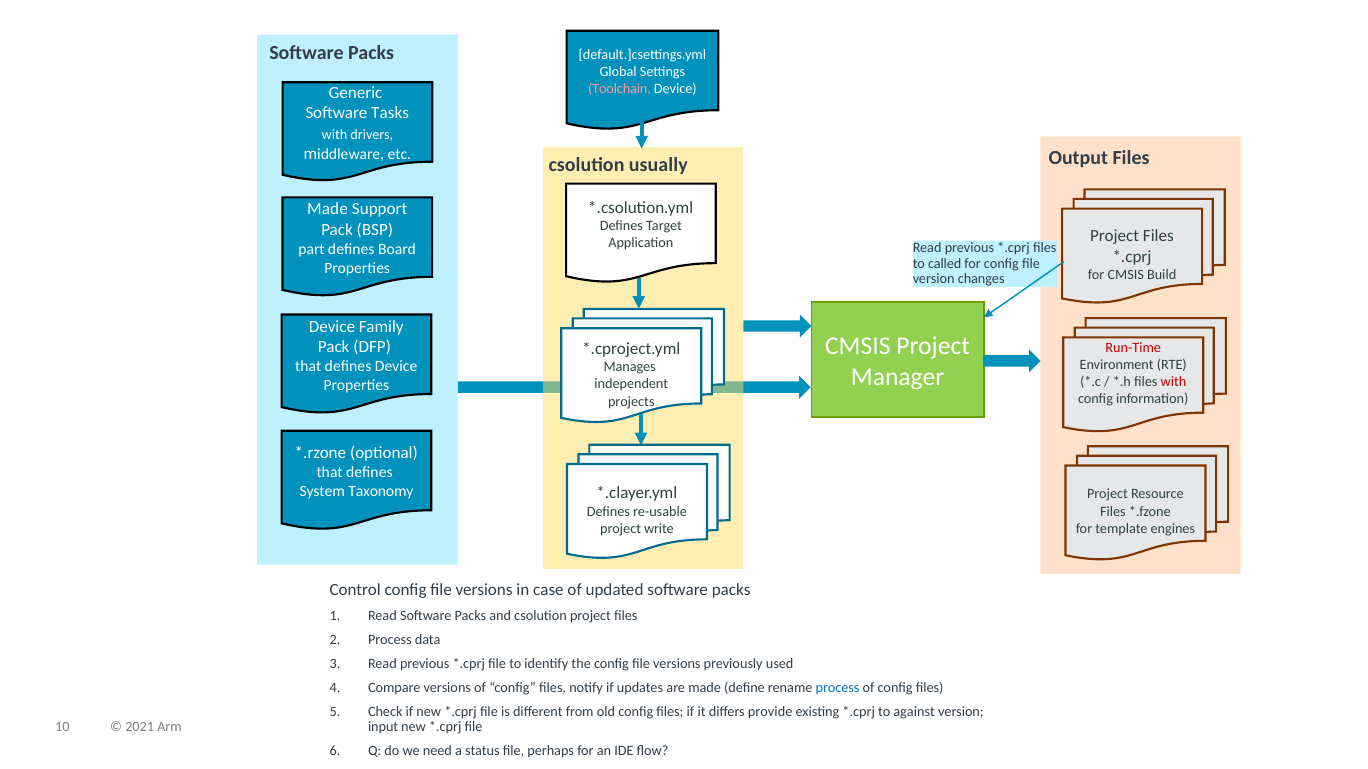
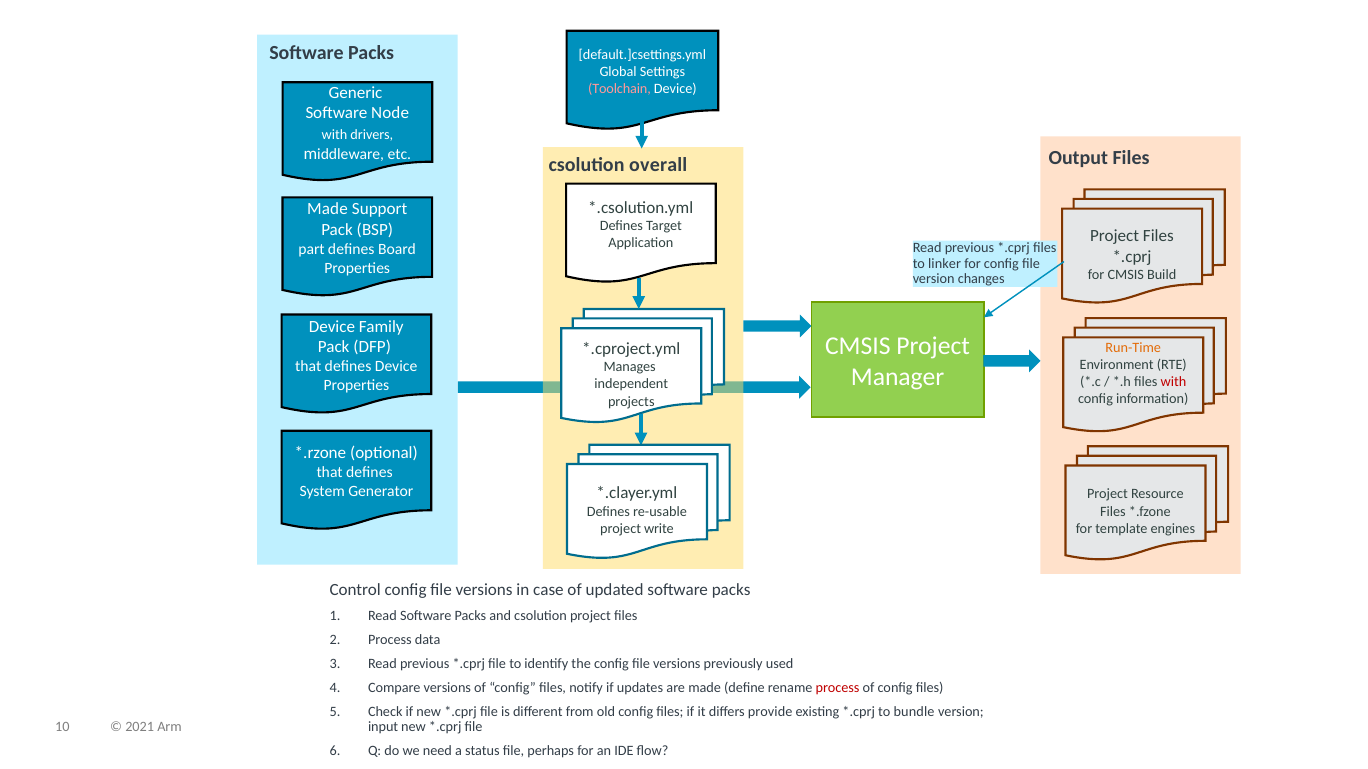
Tasks: Tasks -> Node (390, 113)
usually: usually -> overall (658, 165)
called: called -> linker (945, 264)
Run-Time colour: red -> orange (1133, 348)
Taxonomy: Taxonomy -> Generator (381, 492)
process colour: blue -> red (838, 688)
against: against -> bundle (914, 712)
